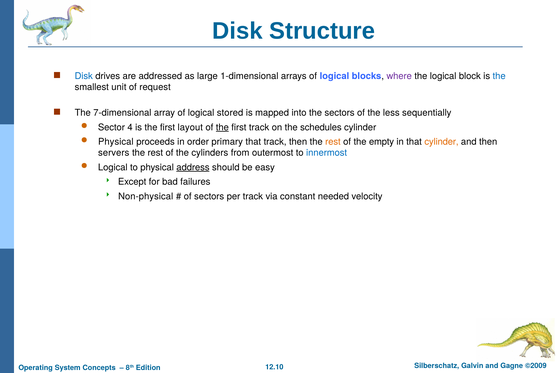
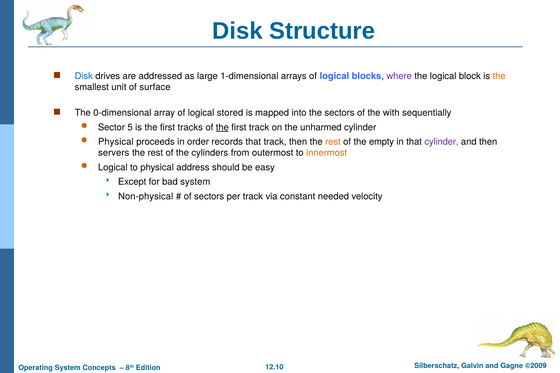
the colour: blue -> orange (499, 76)
request: request -> surface (155, 87)
7-dimensional: 7-dimensional -> 0-dimensional (122, 113)
less: less -> with (391, 113)
4: 4 -> 5 (130, 127)
layout: layout -> tracks (190, 127)
schedules: schedules -> unharmed (321, 127)
primary: primary -> records (227, 142)
cylinder colour: orange -> purple (441, 142)
innermost colour: blue -> orange (327, 153)
address underline: present -> none (193, 168)
bad failures: failures -> system (195, 182)
